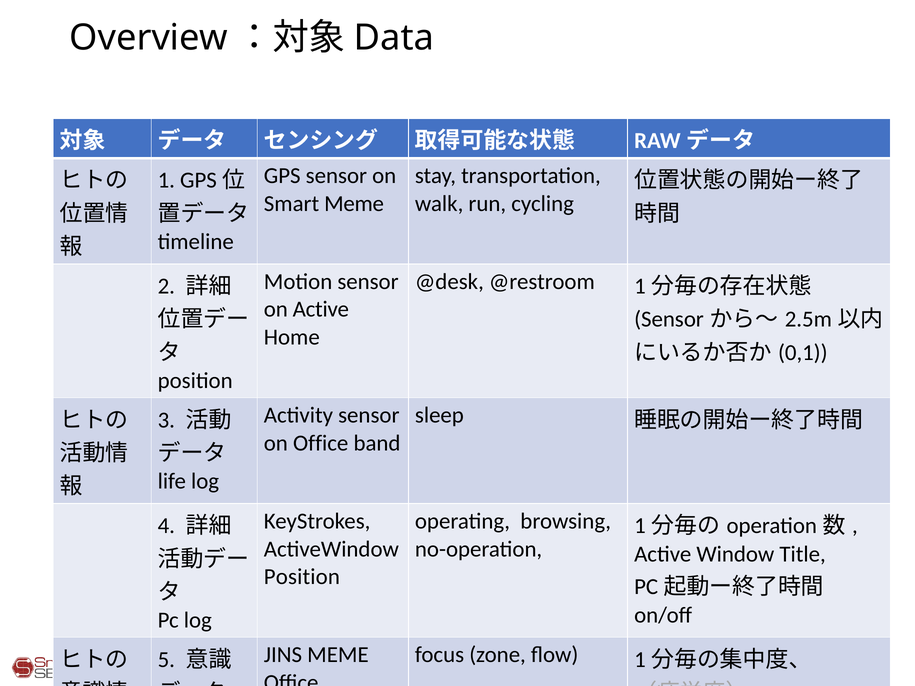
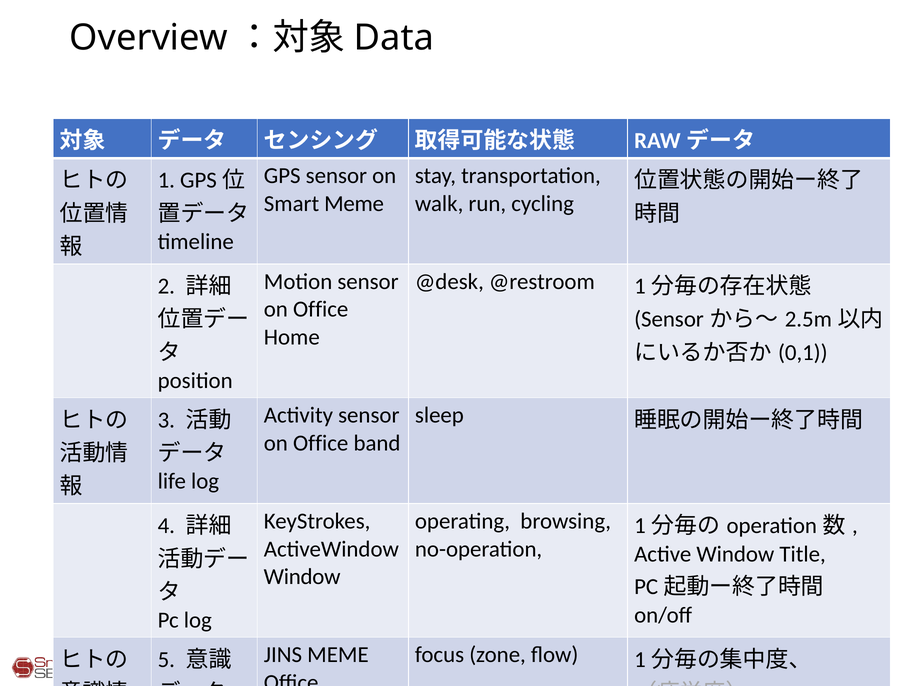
Active: Active -> Office (321, 309)
Position: Position -> Window (302, 577)
